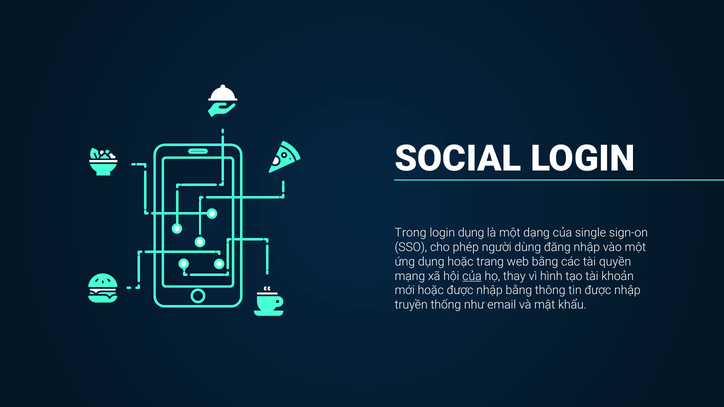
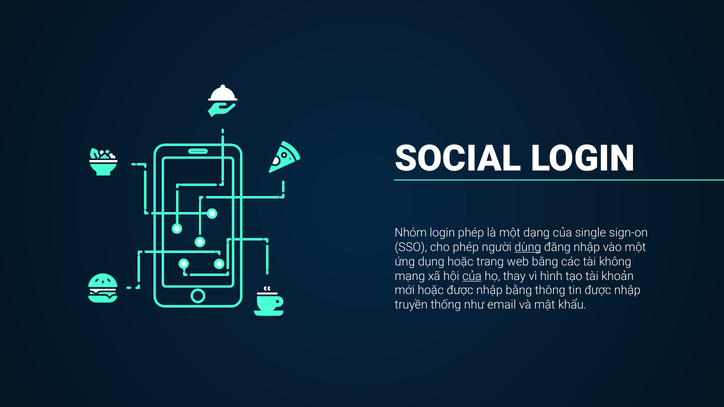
Trong: Trong -> Nhóm (411, 233)
login dụng: dụng -> phép (471, 233)
dùng underline: none -> present (528, 247)
quyền: quyền -> không (615, 262)
